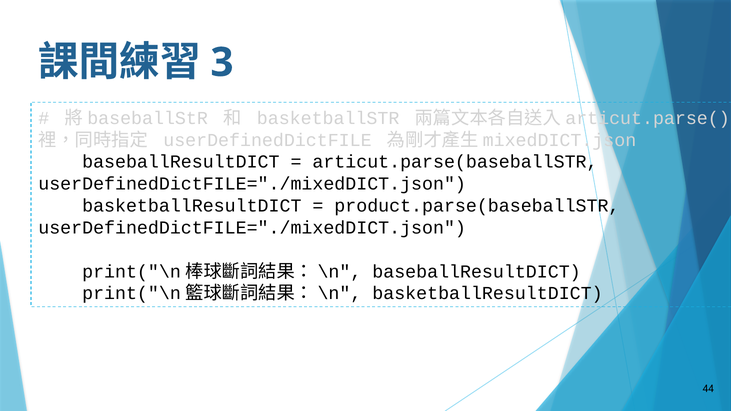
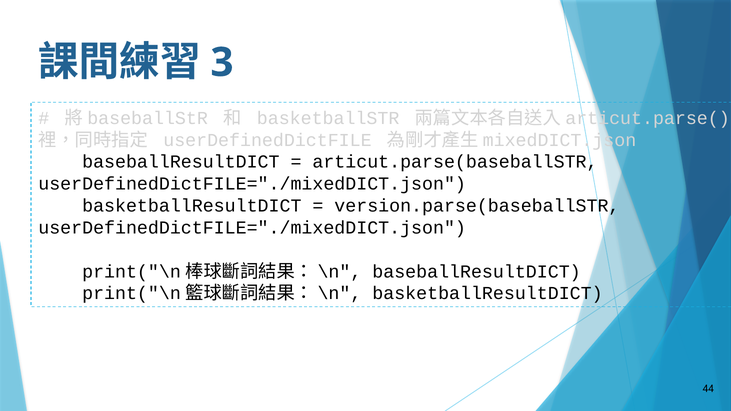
product.parse(baseballSTR: product.parse(baseballSTR -> version.parse(baseballSTR (477, 206)
